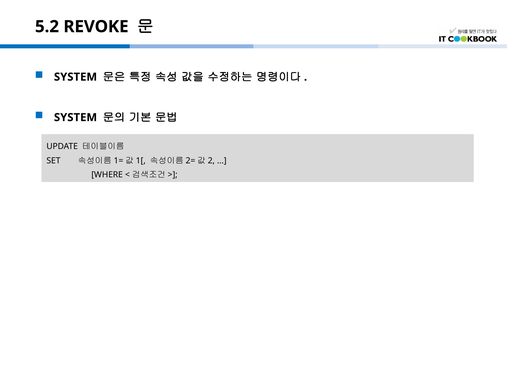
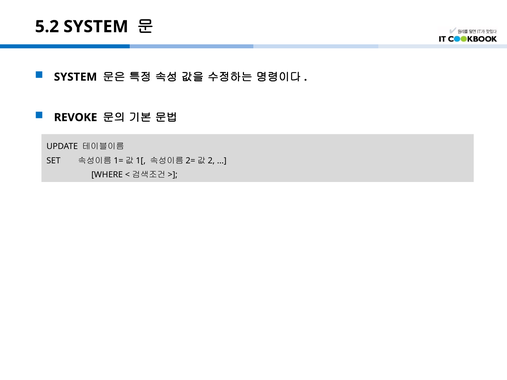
5.2 REVOKE: REVOKE -> SYSTEM (96, 27)
SYSTEM: SYSTEM -> REVOKE (76, 117)
